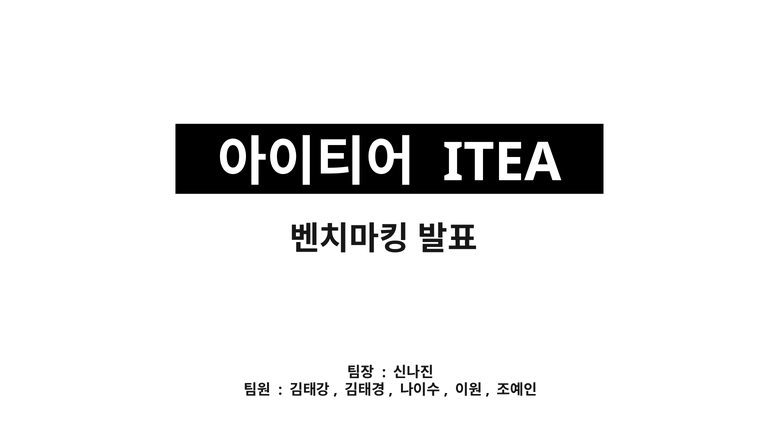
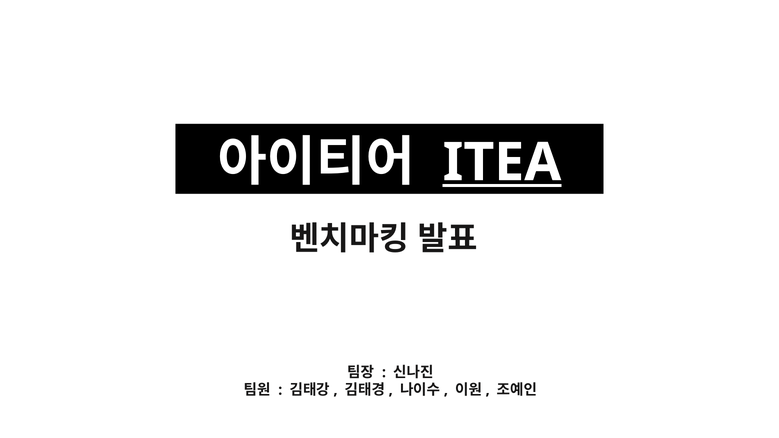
ITEA underline: none -> present (502, 163)
